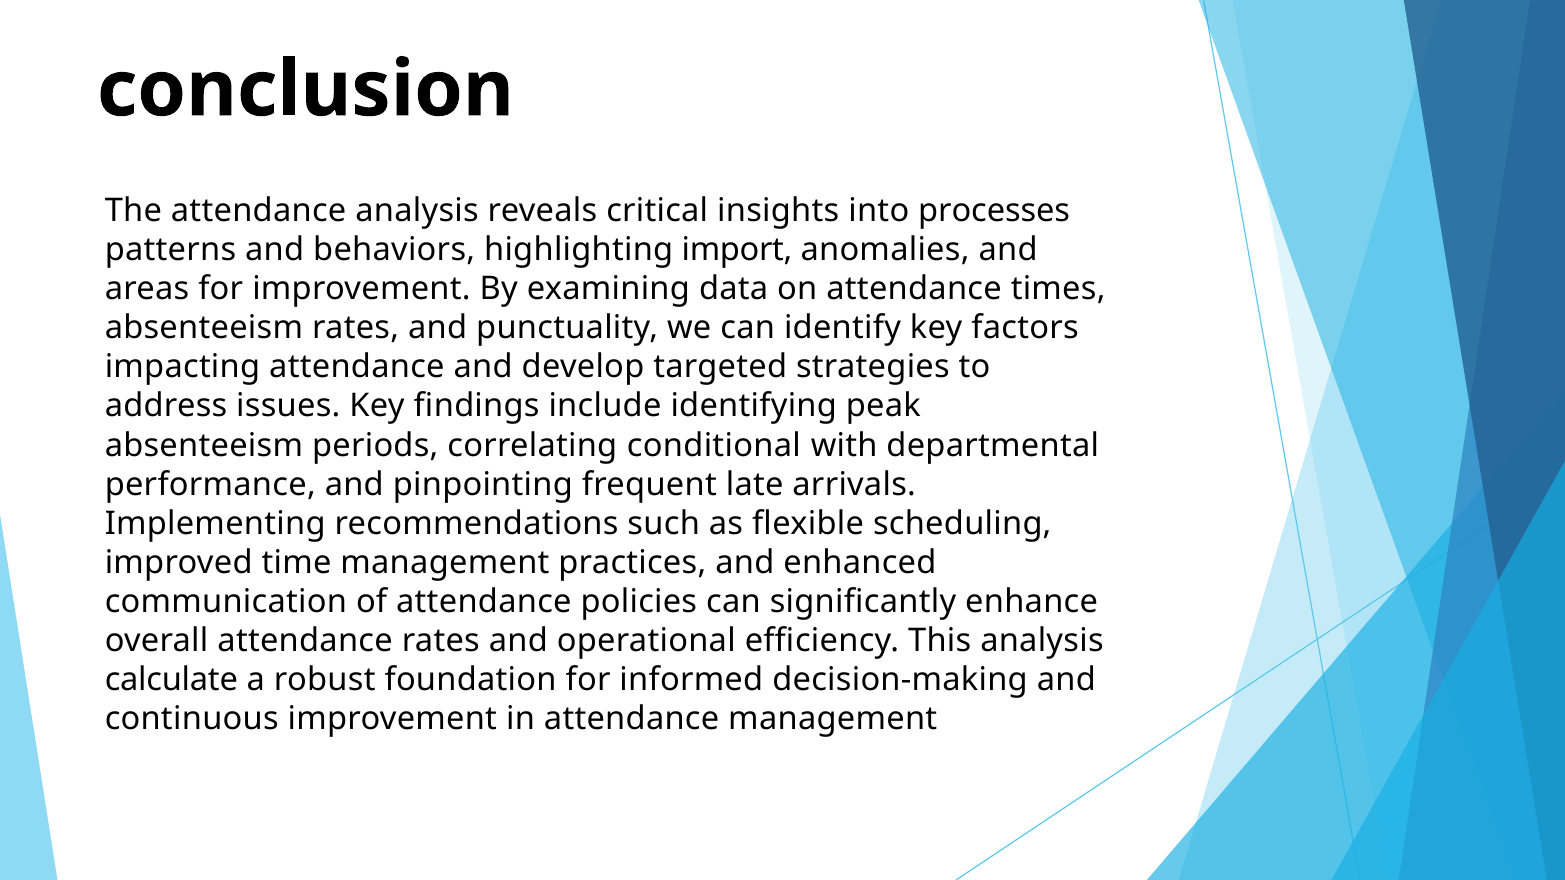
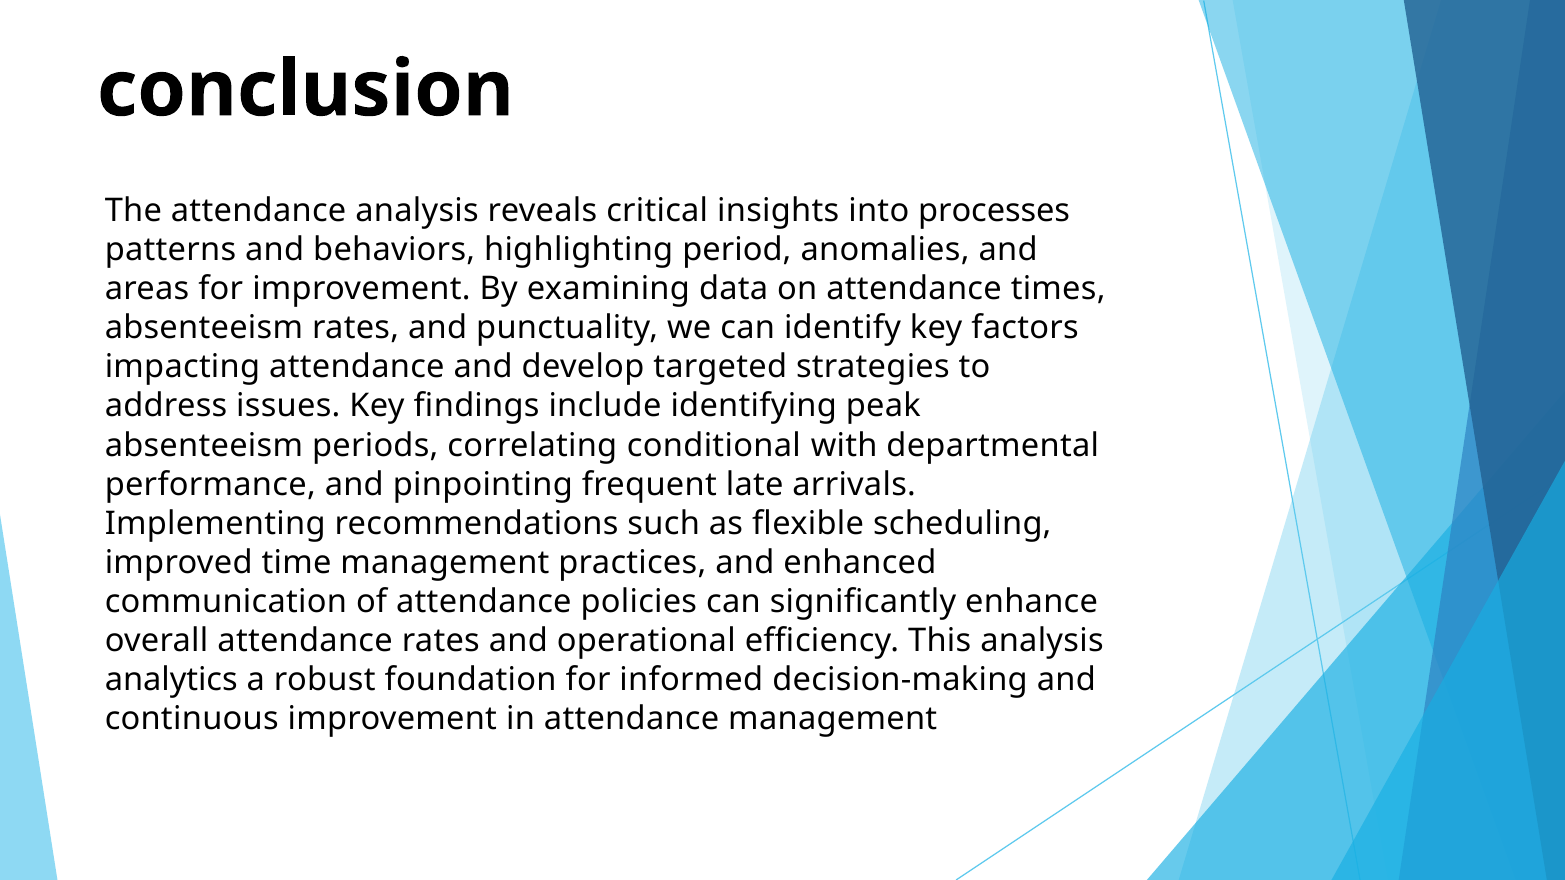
import: import -> period (737, 250)
calculate: calculate -> analytics (171, 680)
